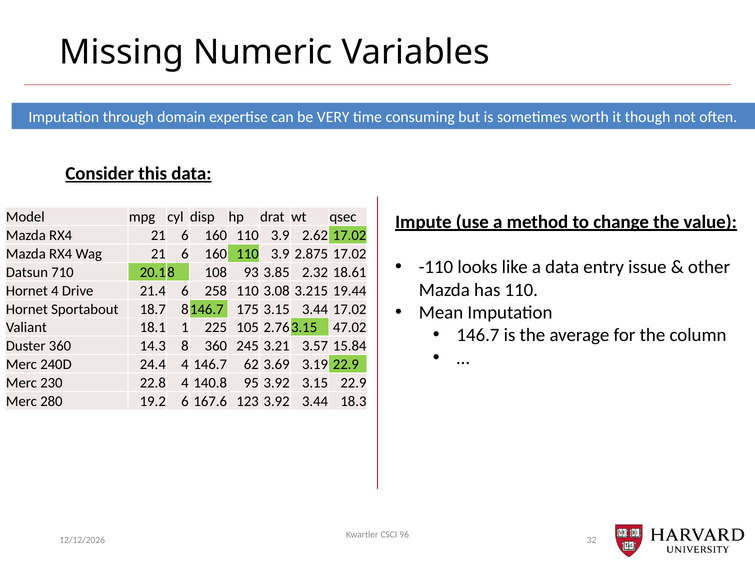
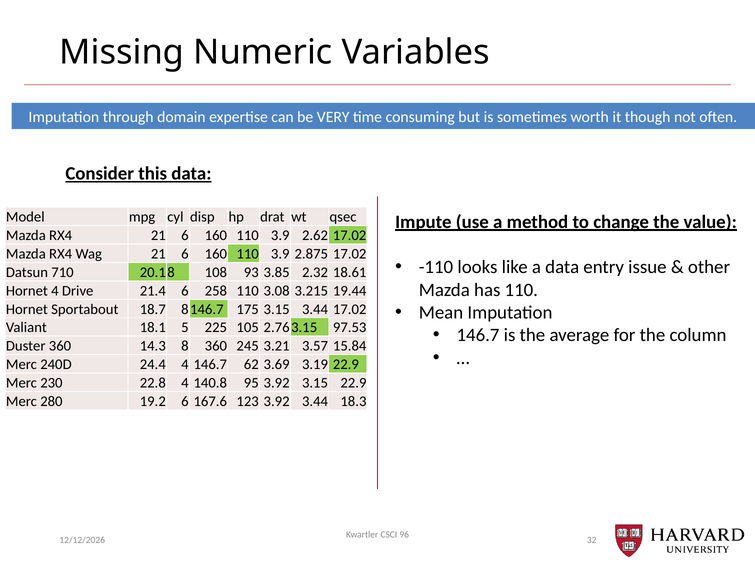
1: 1 -> 5 (185, 328)
47.02: 47.02 -> 97.53 (350, 328)
